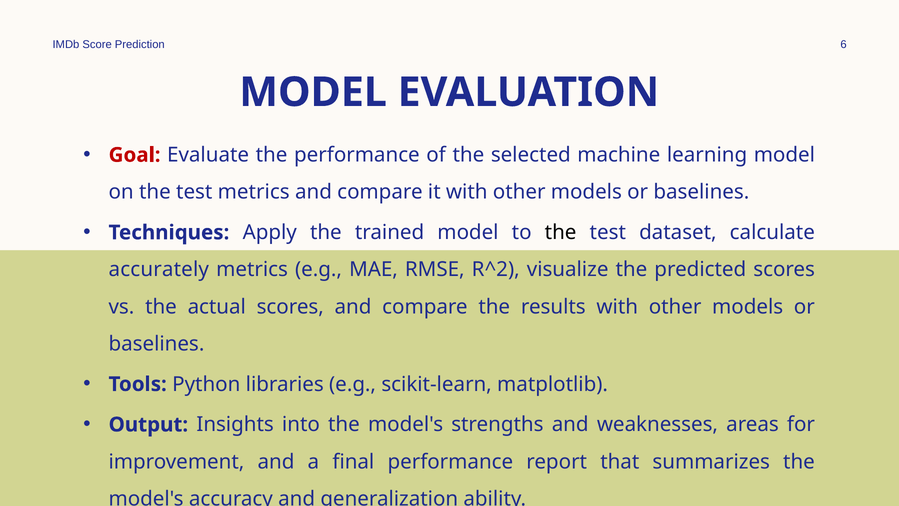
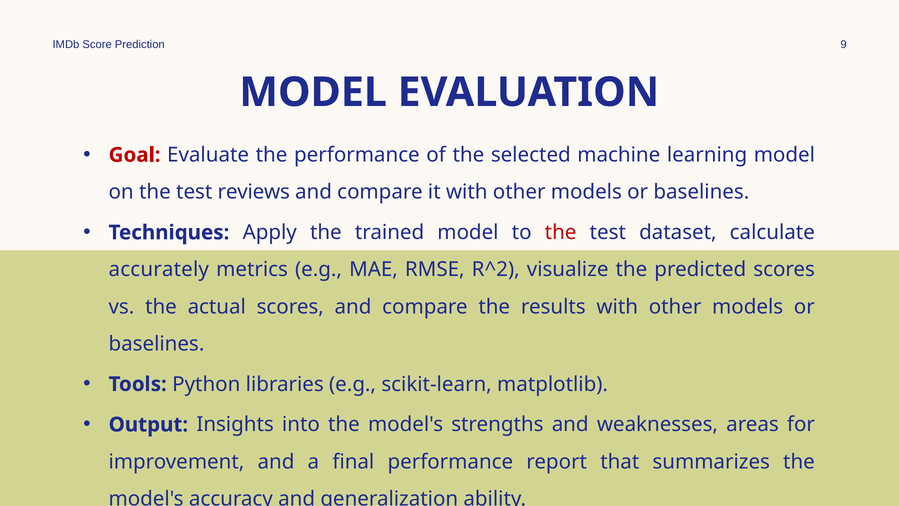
6: 6 -> 9 (844, 45)
test metrics: metrics -> reviews (254, 192)
the colour: black -> red (561, 232)
